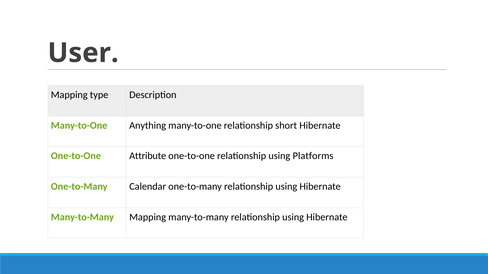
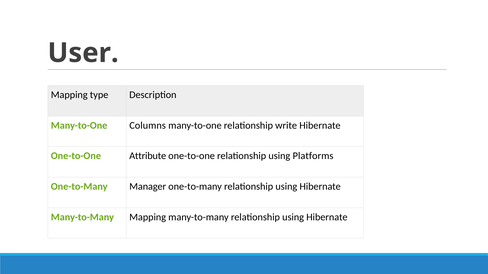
Anything: Anything -> Columns (148, 126)
short: short -> write (286, 126)
Calendar: Calendar -> Manager (148, 187)
